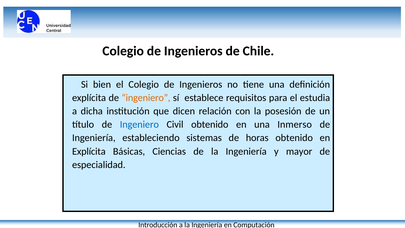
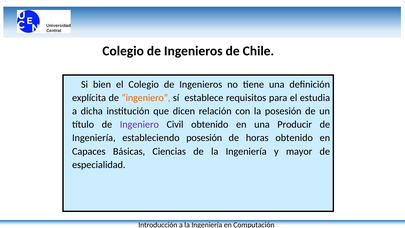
Ingeniero colour: blue -> purple (139, 124)
Inmerso: Inmerso -> Producir (295, 124)
estableciendo sistemas: sistemas -> posesión (204, 138)
Explícita: Explícita -> Capaces (89, 151)
